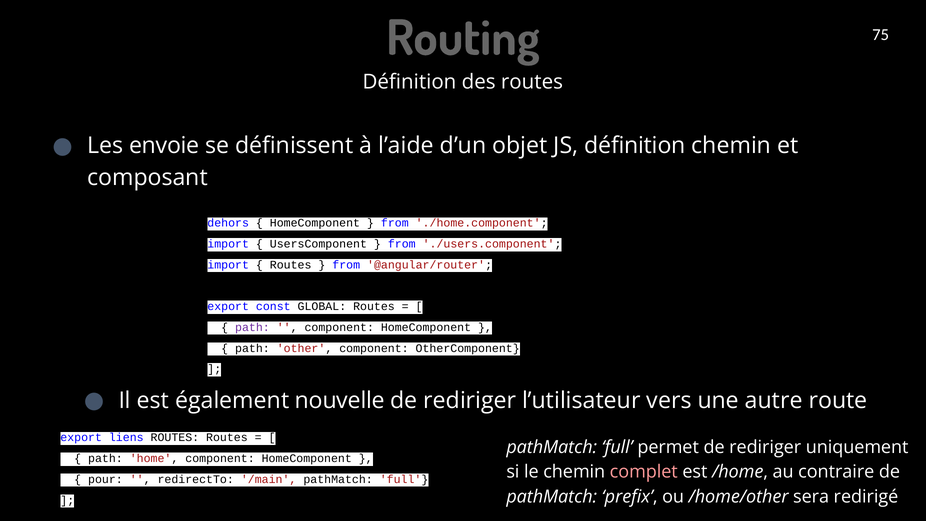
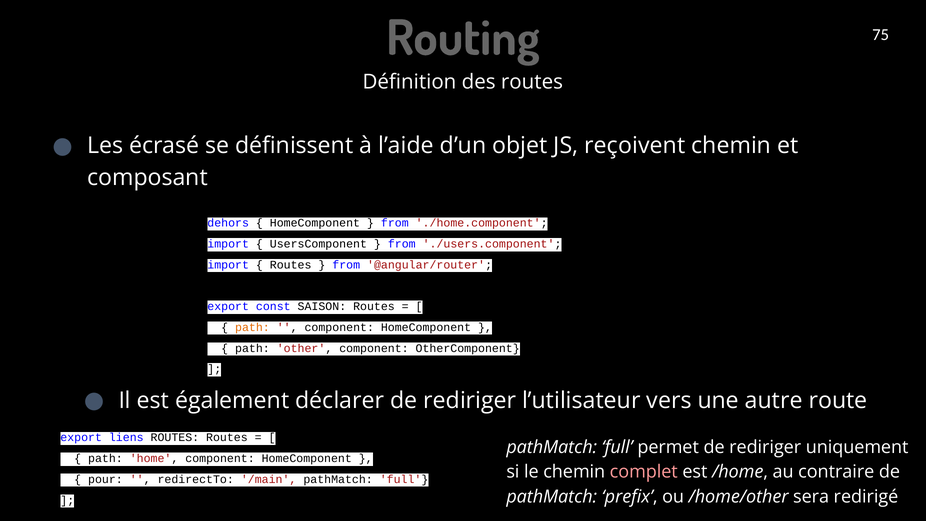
envoie: envoie -> écrasé (164, 146)
JS définition: définition -> reçoivent (635, 146)
GLOBAL: GLOBAL -> SAISON (322, 306)
path colour: purple -> orange (252, 327)
nouvelle: nouvelle -> déclarer (340, 400)
